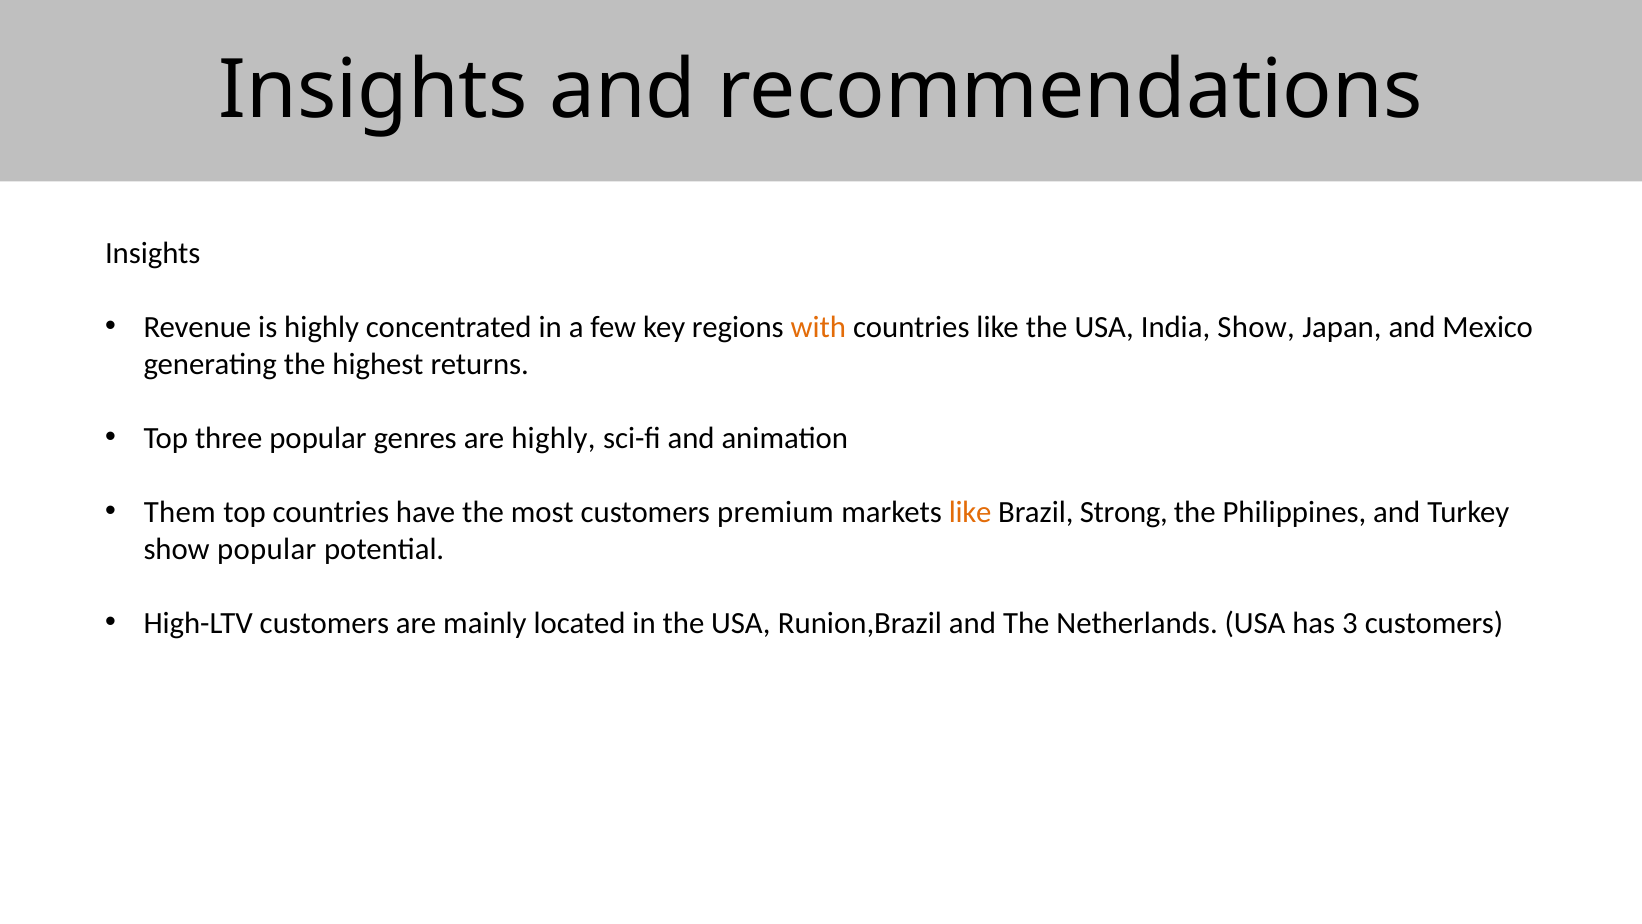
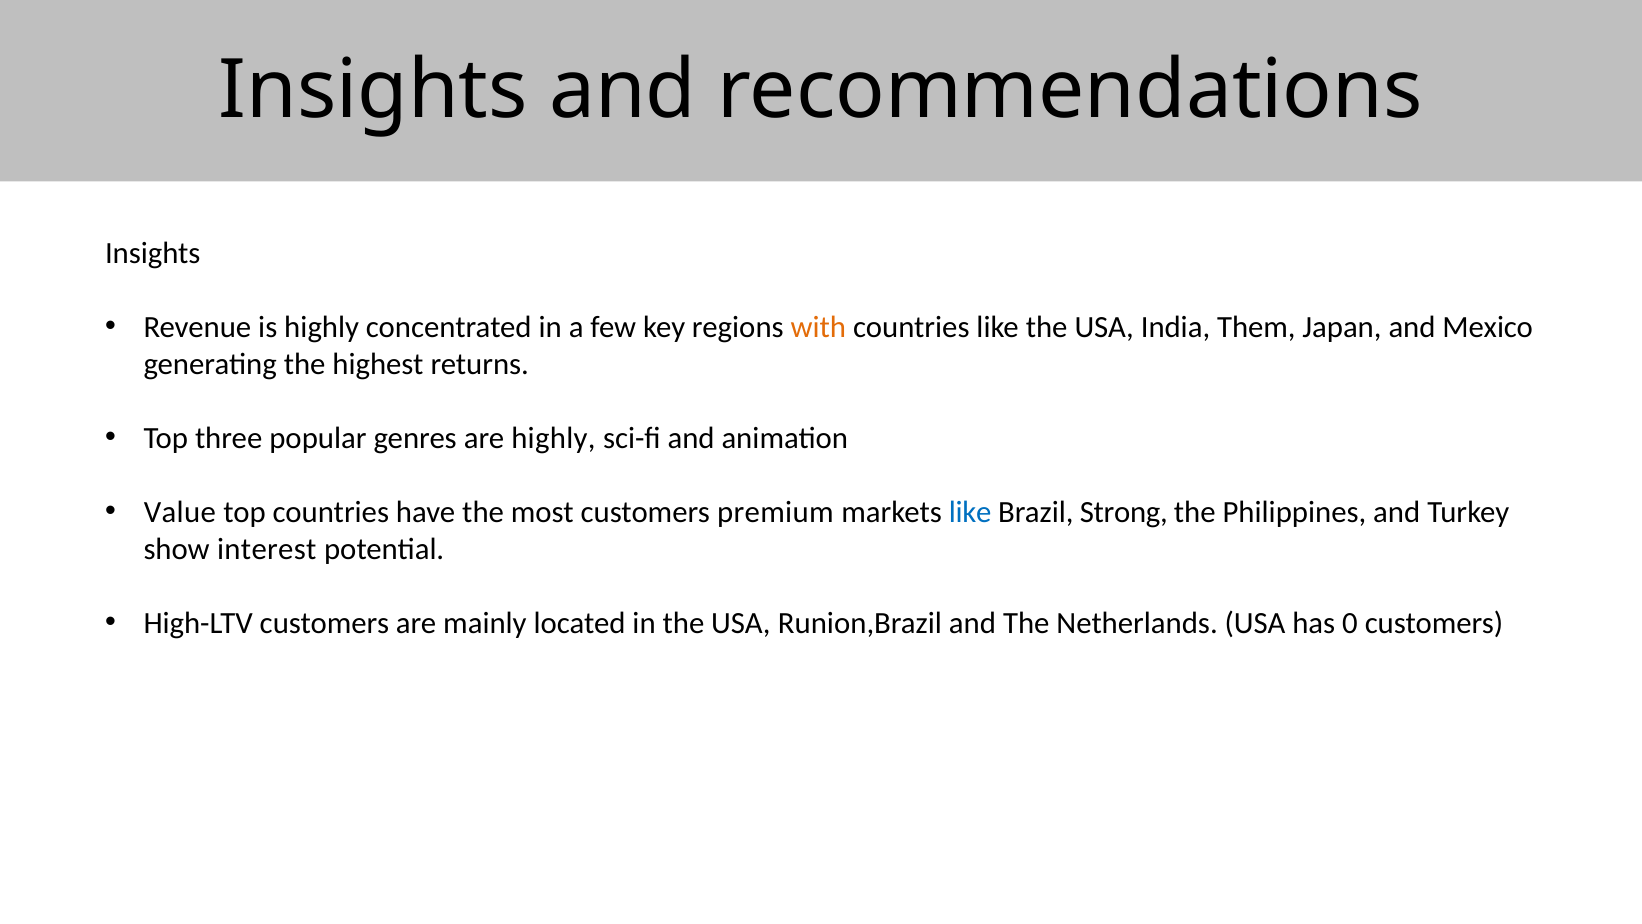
India Show: Show -> Them (1256, 327)
Them: Them -> Value (180, 512)
like colour: orange -> blue (970, 512)
show popular: popular -> interest (267, 549)
3: 3 -> 0 (1350, 623)
